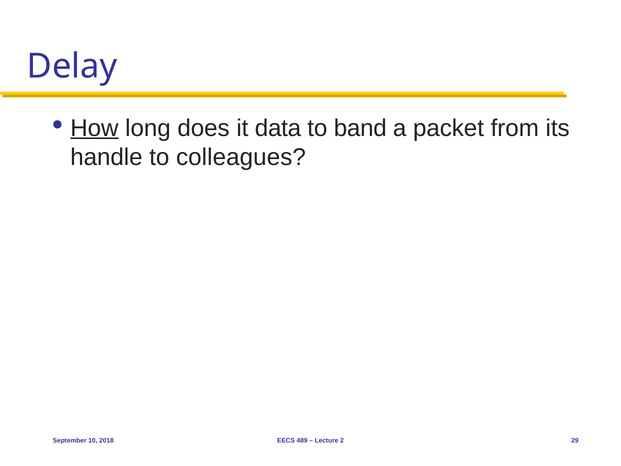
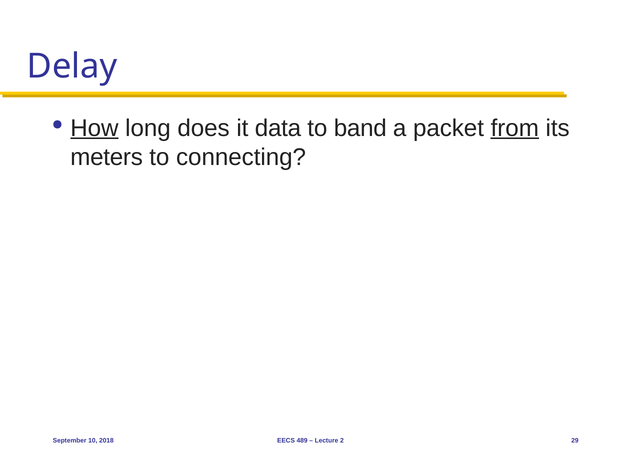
from underline: none -> present (515, 128)
handle: handle -> meters (107, 157)
colleagues: colleagues -> connecting (241, 157)
